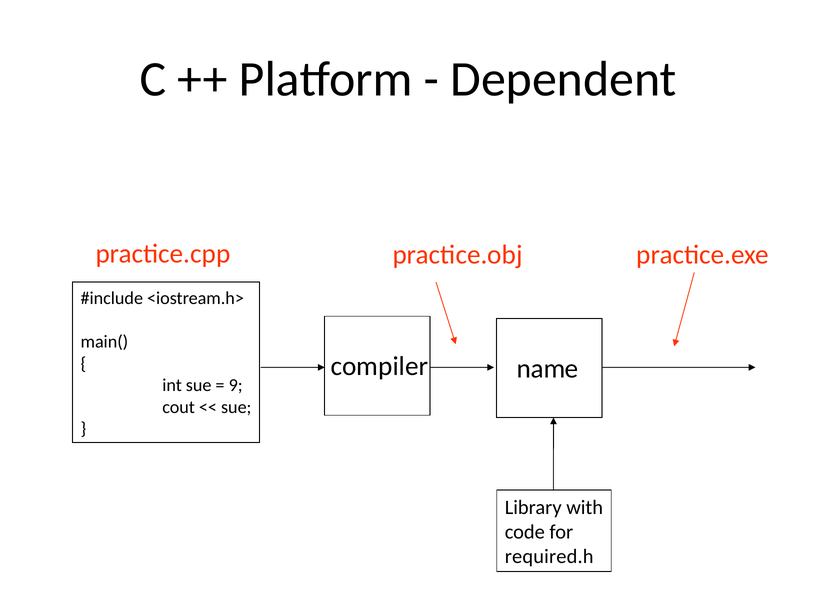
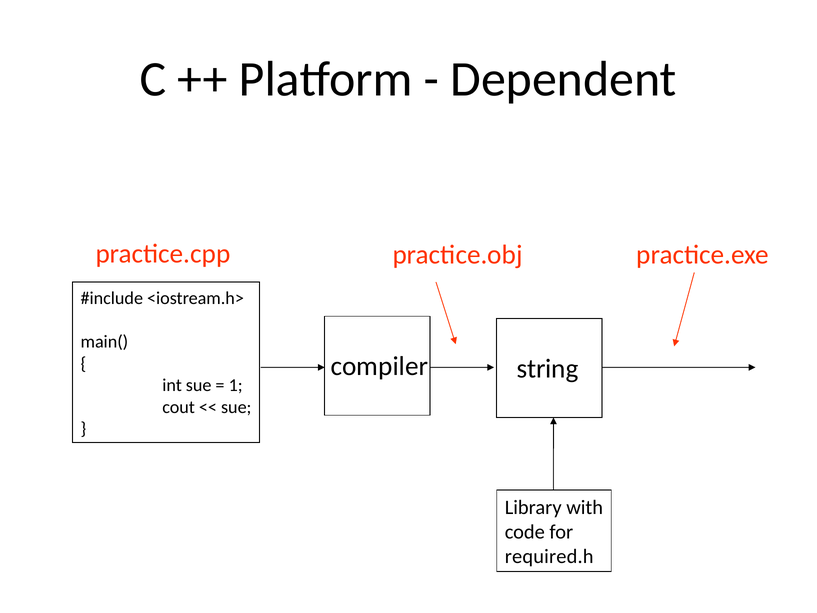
name: name -> string (548, 368)
9: 9 -> 1 (236, 385)
